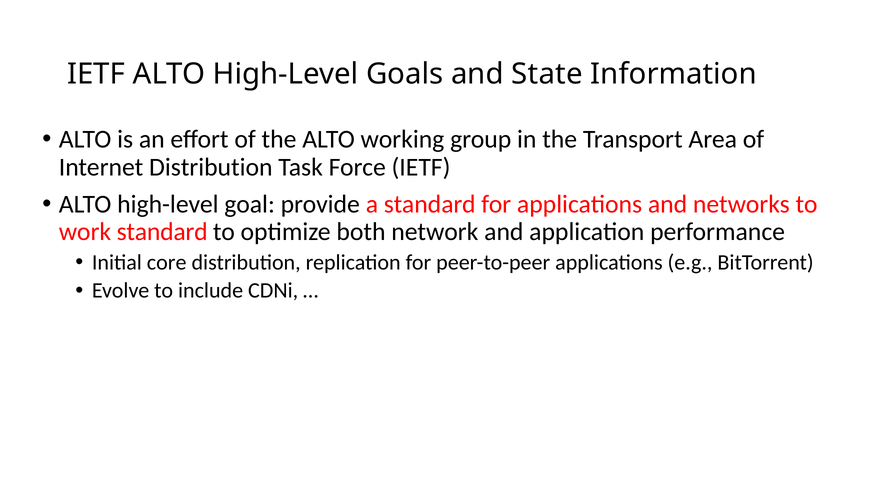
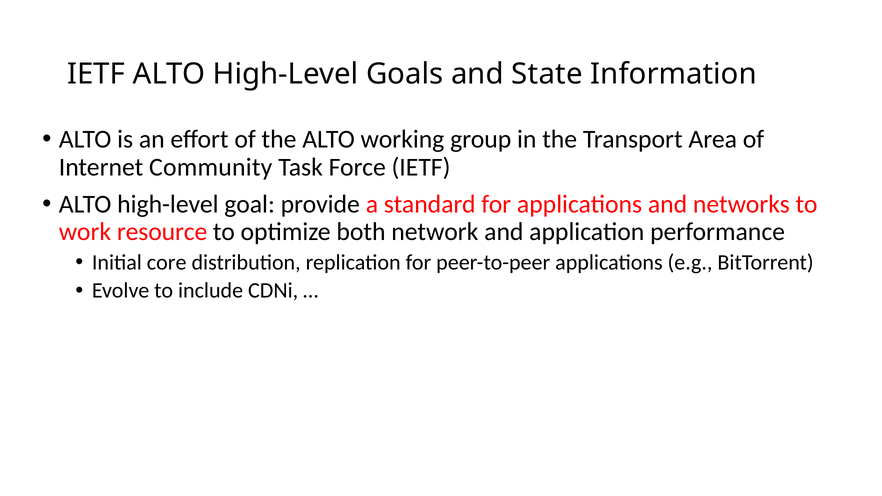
Internet Distribution: Distribution -> Community (211, 167)
work standard: standard -> resource (162, 232)
